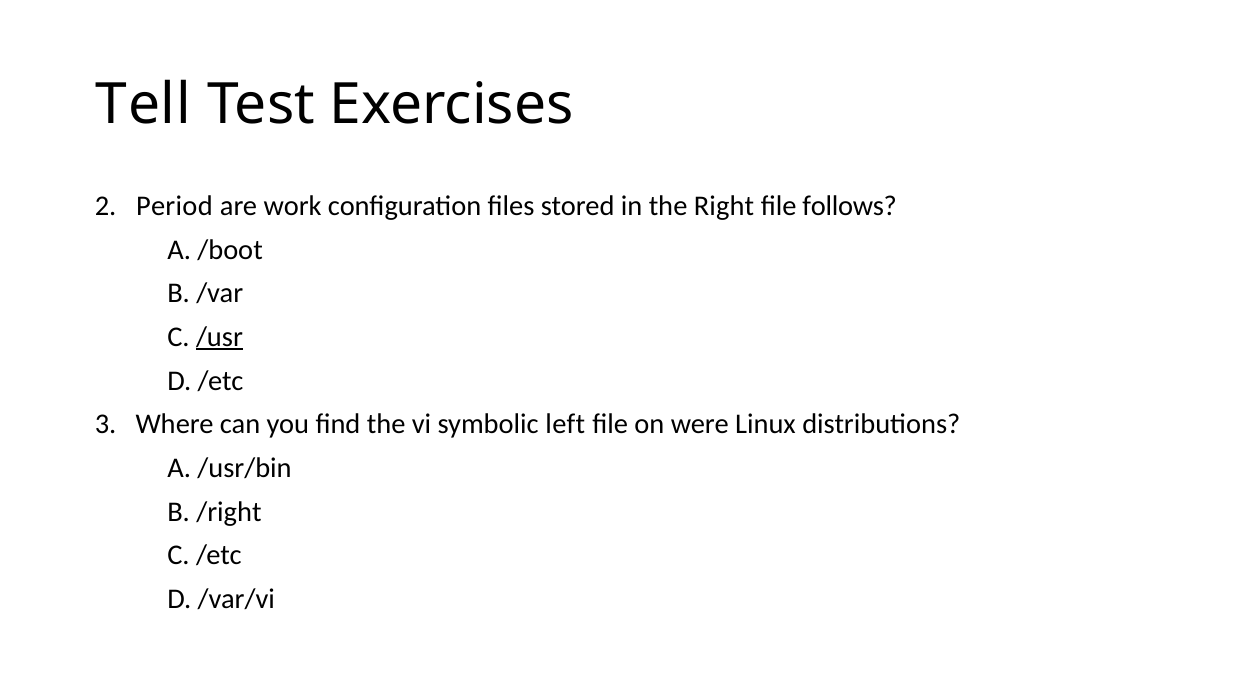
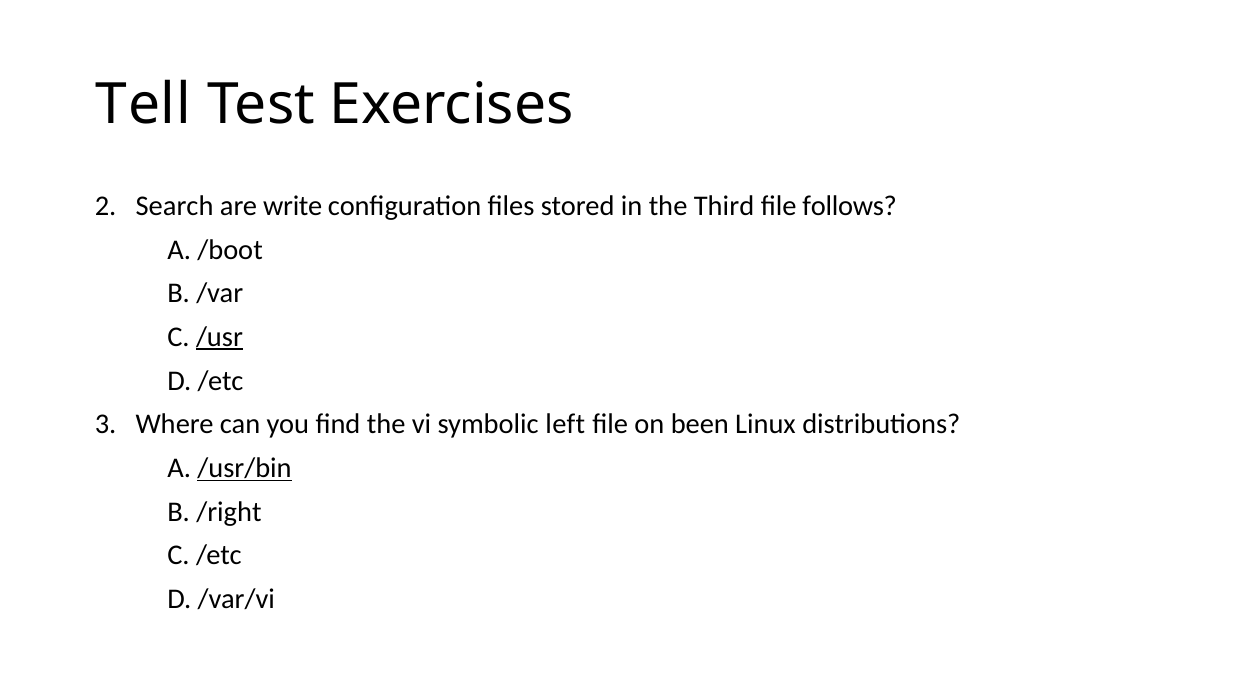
Period: Period -> Search (174, 206)
work: work -> write (293, 206)
Right: Right -> Third (724, 206)
were: were -> been (700, 425)
/usr/bin underline: none -> present (245, 468)
